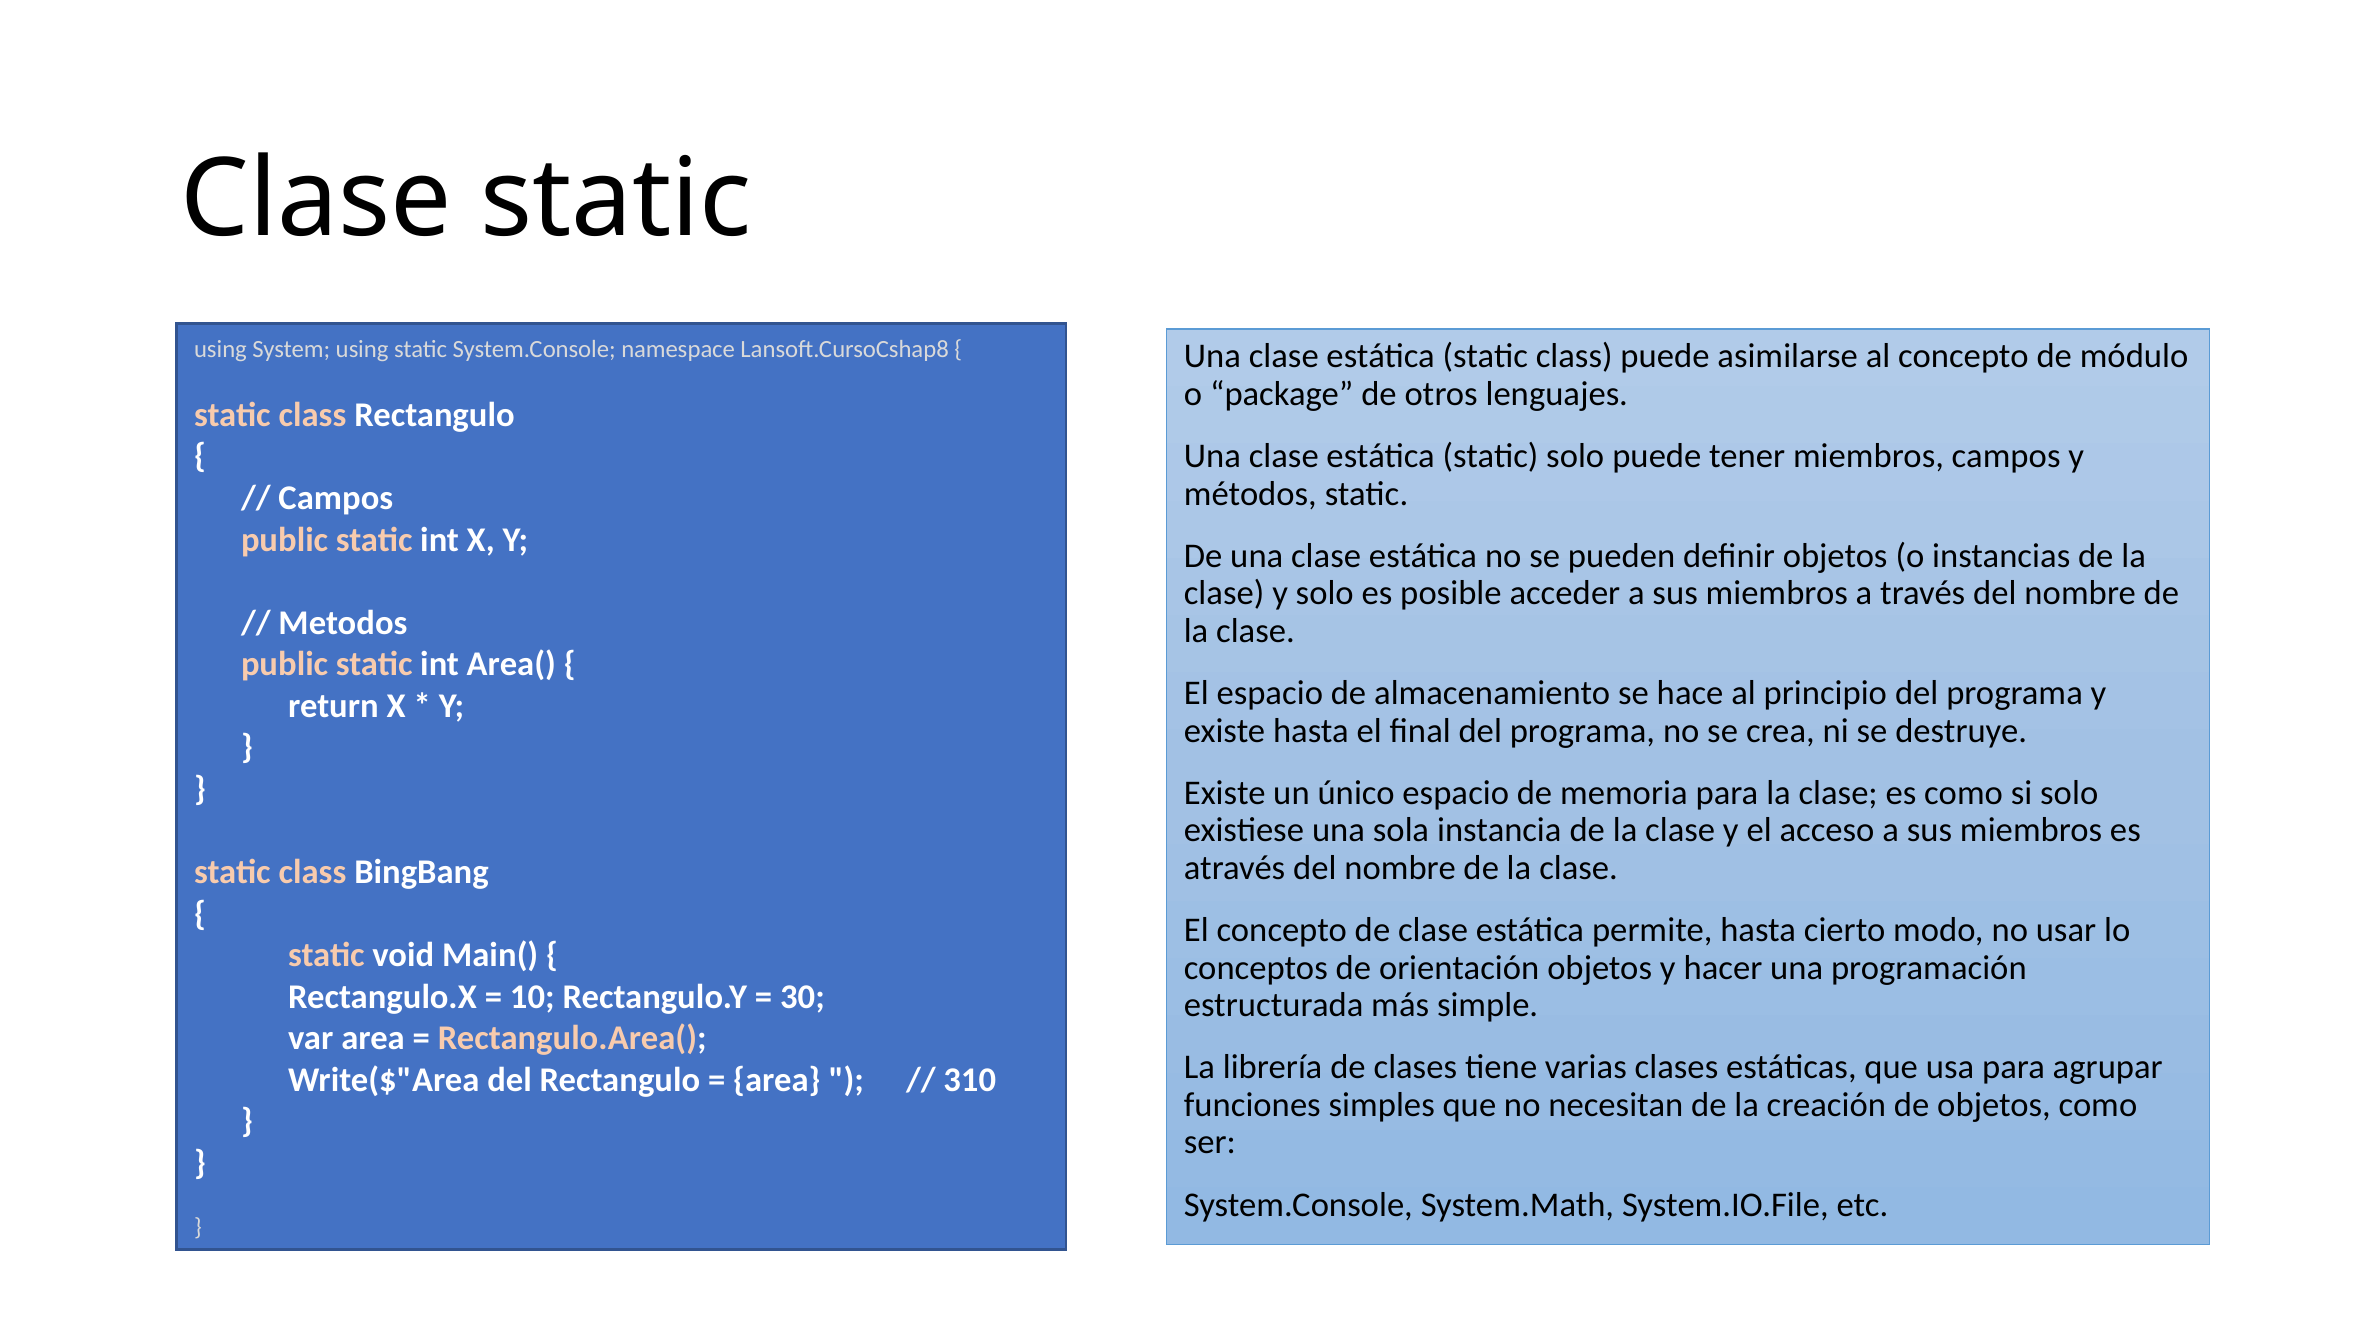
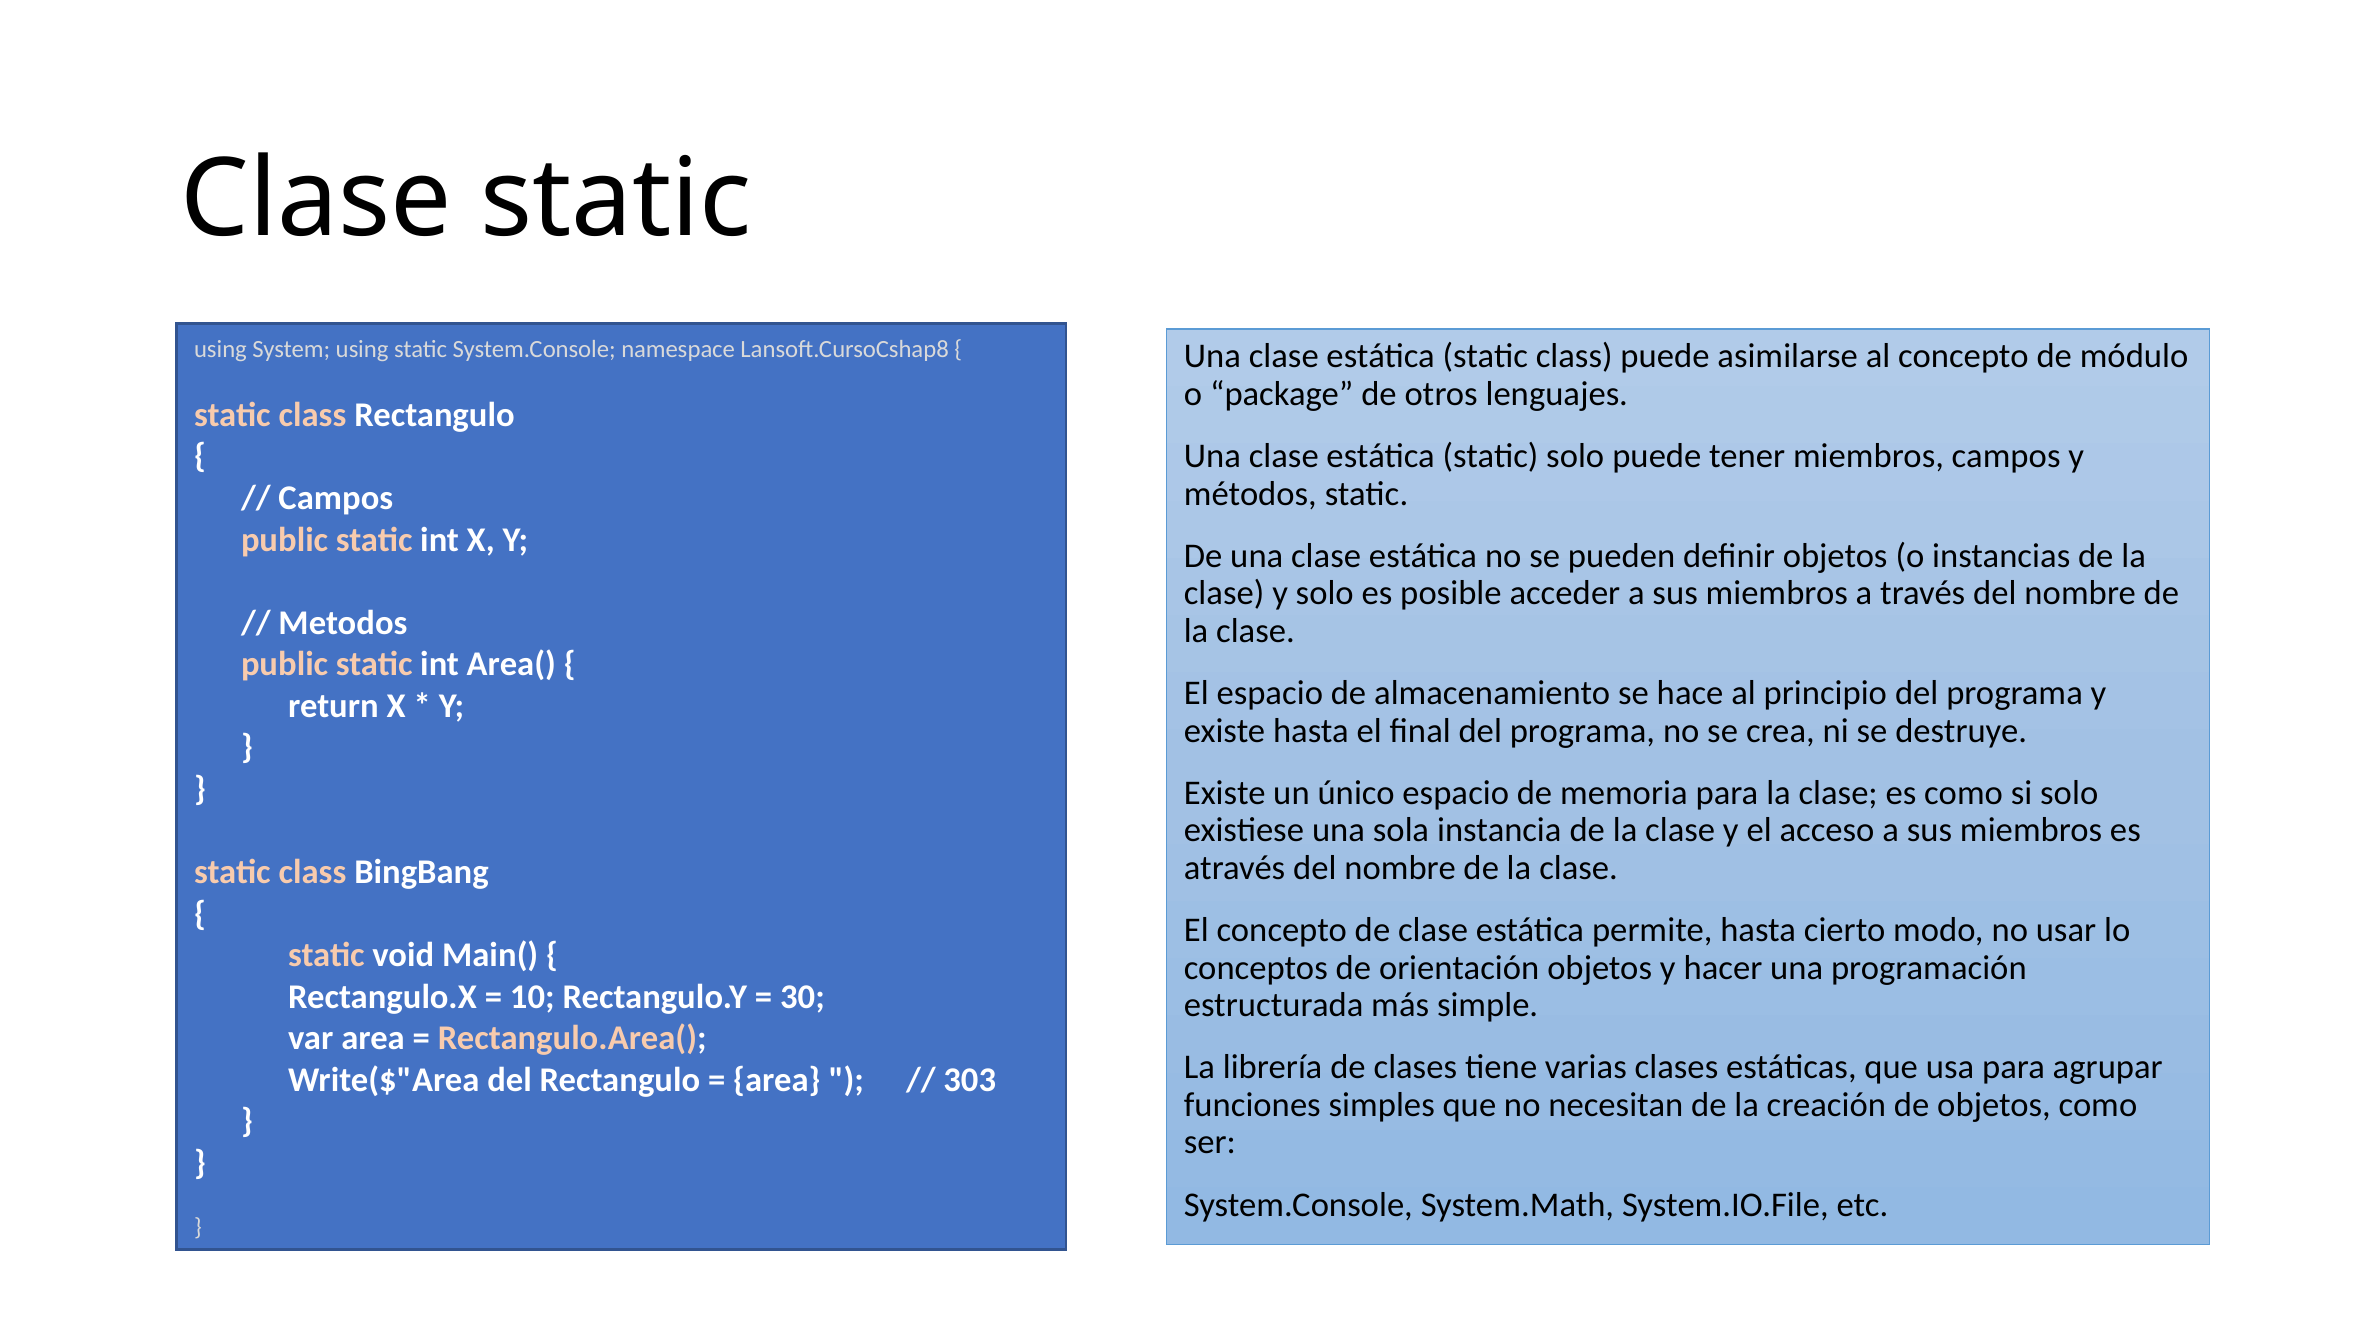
310: 310 -> 303 (970, 1080)
